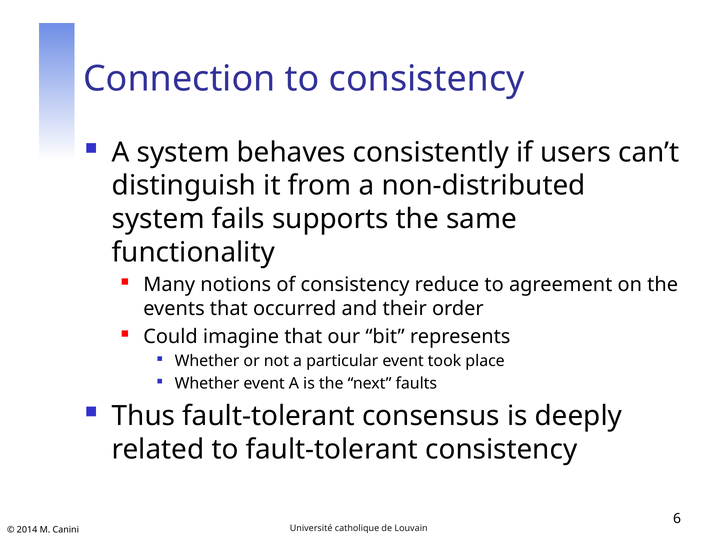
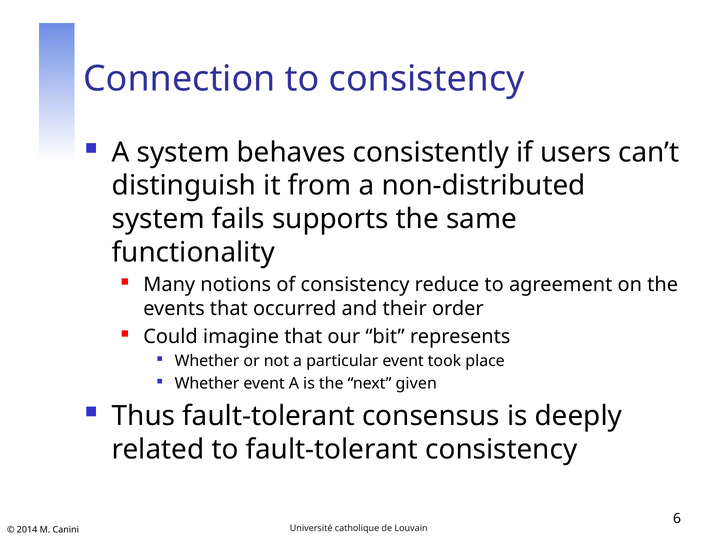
faults: faults -> given (416, 384)
